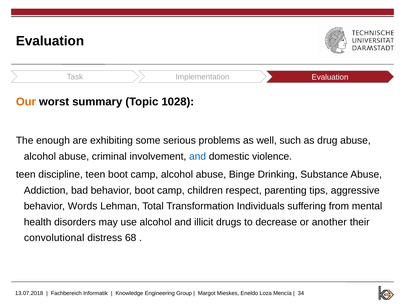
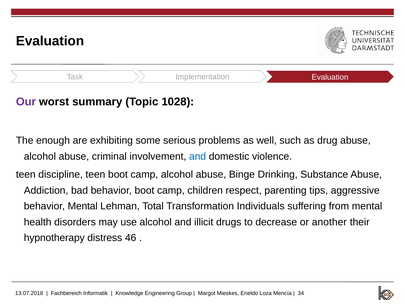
Our colour: orange -> purple (26, 102)
behavior Words: Words -> Mental (83, 206)
convolutional: convolutional -> hypnotherapy (54, 238)
68: 68 -> 46 (131, 238)
